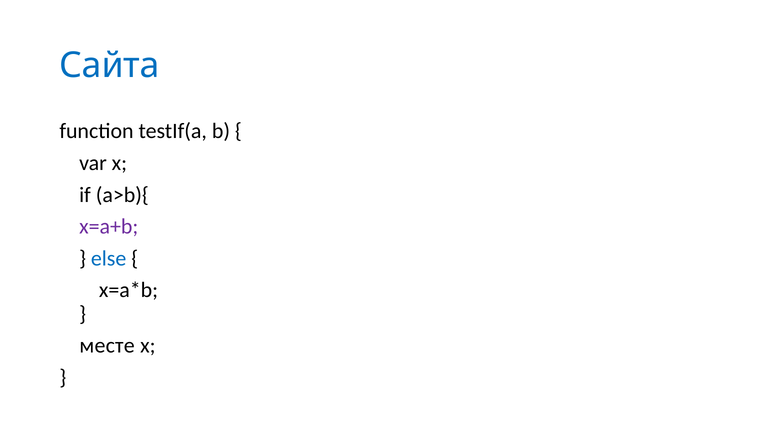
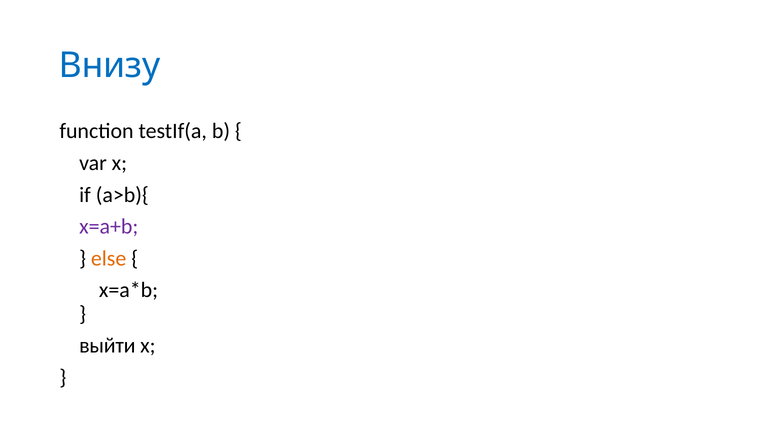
Сайта: Сайта -> Внизу (109, 65)
else colour: blue -> orange (109, 259)
месте: месте -> выйти (107, 346)
